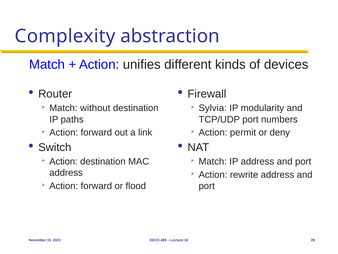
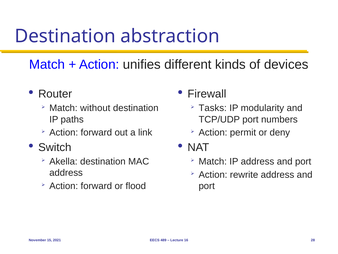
Complexity: Complexity -> Destination (65, 36)
Sylvia: Sylvia -> Tasks (213, 108)
Action: Action -> Akella (63, 161)
